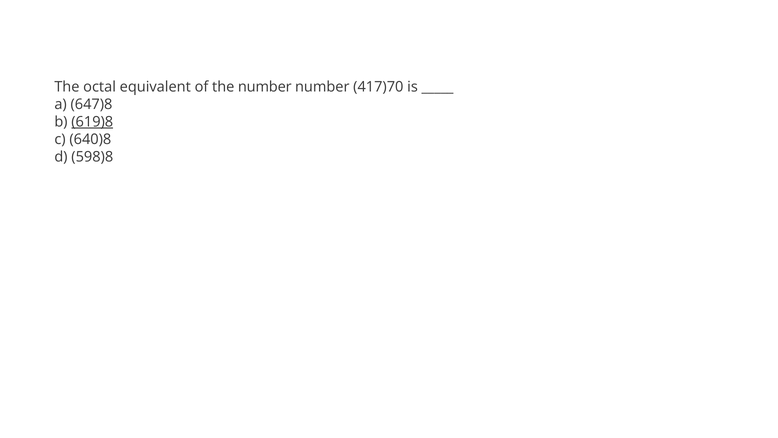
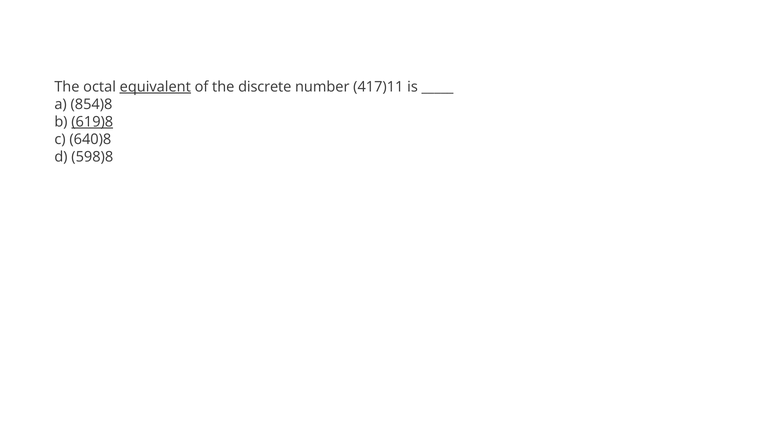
equivalent underline: none -> present (155, 87)
the number: number -> discrete (265, 87)
417)70: 417)70 -> 417)11 (378, 87)
647)8: 647)8 -> 854)8 (91, 104)
